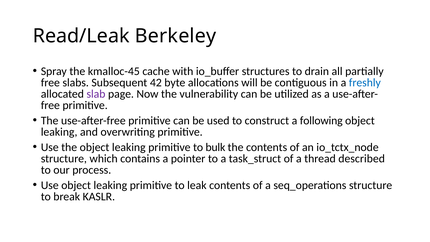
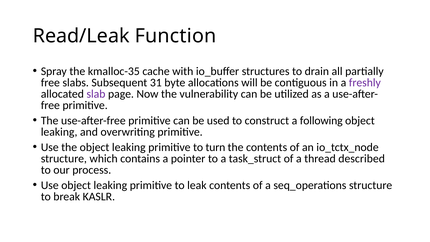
Berkeley: Berkeley -> Function (176, 36)
kmalloc-45: kmalloc-45 -> kmalloc-35 (114, 71)
42: 42 -> 31 (156, 83)
freshly colour: blue -> purple (365, 83)
bulk: bulk -> turn (215, 147)
